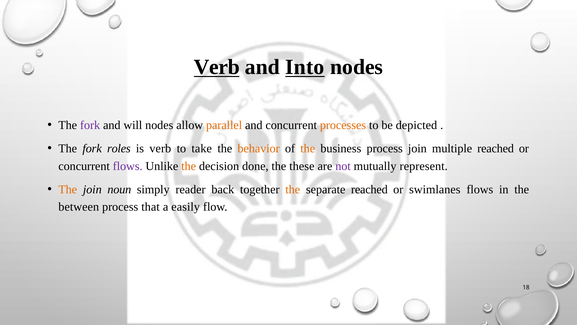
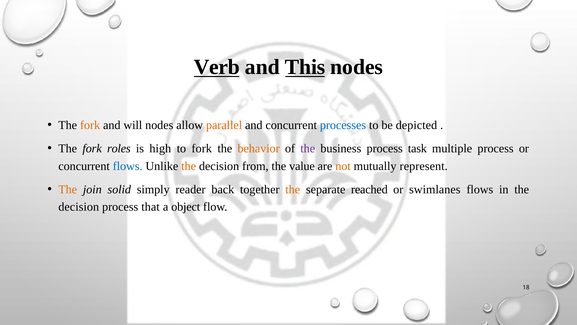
Into: Into -> This (305, 67)
fork colour: purple -> orange (90, 125)
processes colour: orange -> blue (343, 125)
is verb: verb -> high (160, 148)
to take: take -> fork (202, 148)
the colour: orange -> purple (308, 148)
process join: join -> task (417, 148)
multiple reached: reached -> process (496, 148)
flows colour: purple -> blue (128, 166)
done: done -> from (255, 166)
these: these -> value (302, 166)
not colour: purple -> orange (343, 166)
noun: noun -> solid (119, 189)
between: between -> decision (79, 206)
easily: easily -> object (186, 206)
